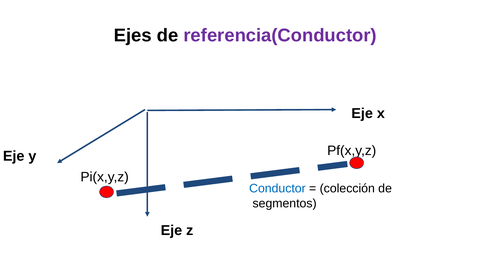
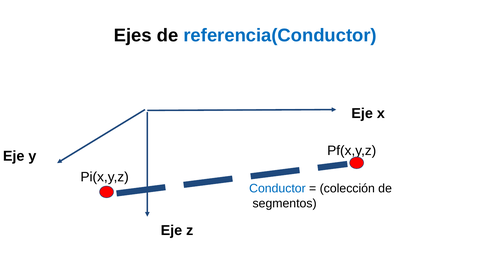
referencia(Conductor colour: purple -> blue (280, 35)
